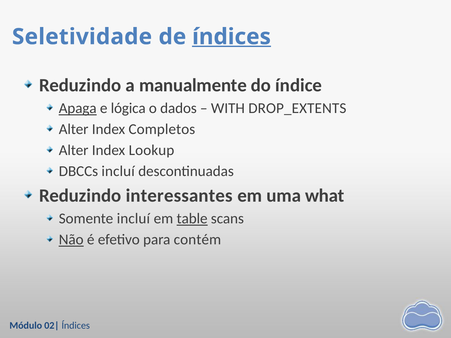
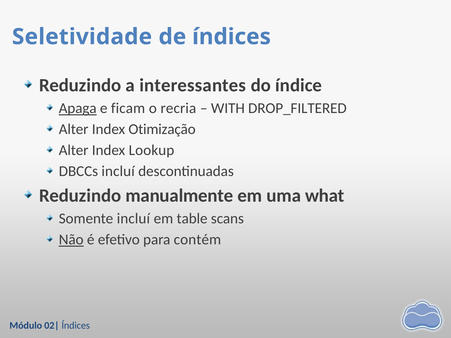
índices underline: present -> none (232, 37)
manualmente: manualmente -> interessantes (193, 85)
lógica: lógica -> ficam (128, 108)
dados: dados -> recria (178, 108)
DROP_EXTENTS: DROP_EXTENTS -> DROP_FILTERED (297, 108)
Completos: Completos -> Otimização (162, 129)
interessantes: interessantes -> manualmente (179, 196)
table underline: present -> none (192, 219)
